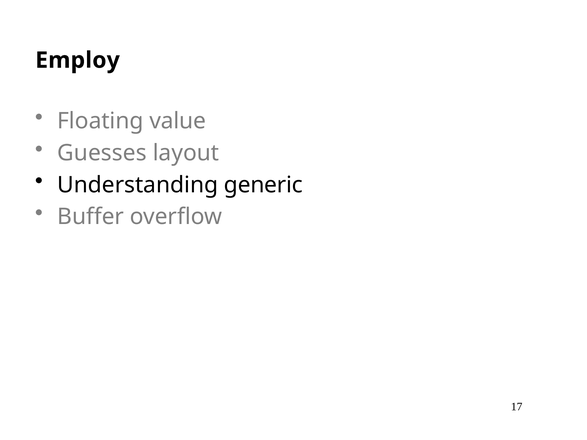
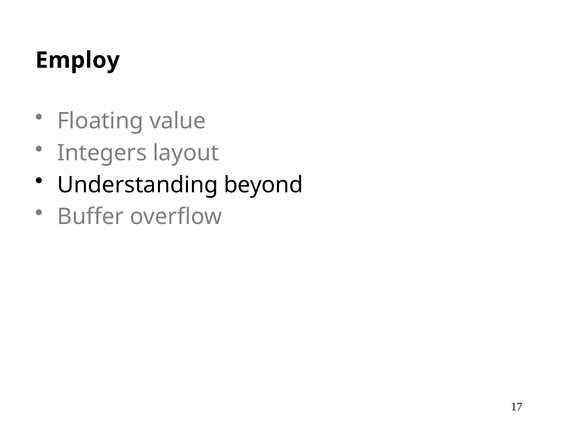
Guesses: Guesses -> Integers (102, 153)
generic: generic -> beyond (263, 185)
